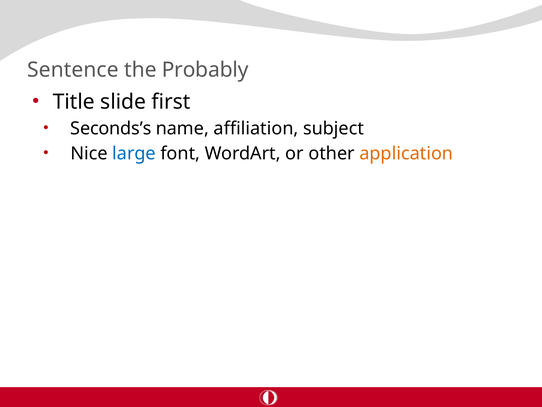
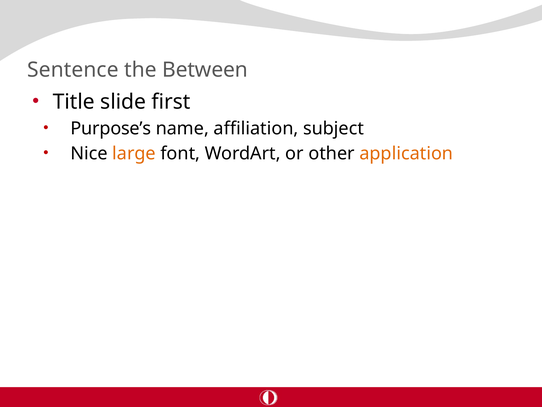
Probably: Probably -> Between (205, 70)
Seconds’s: Seconds’s -> Purpose’s (111, 128)
large colour: blue -> orange (134, 153)
